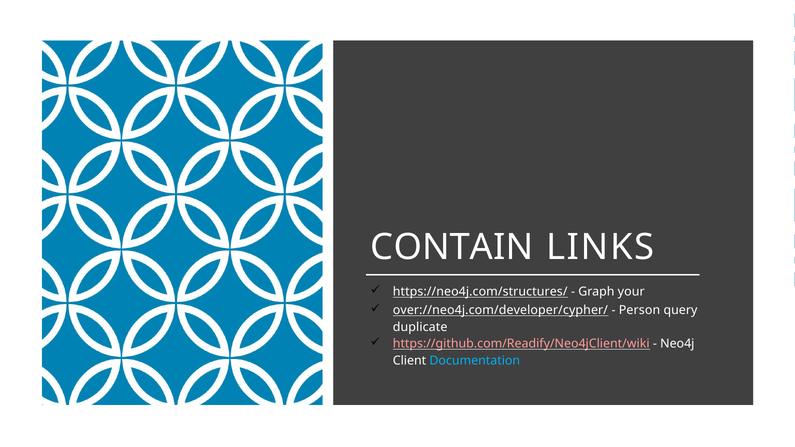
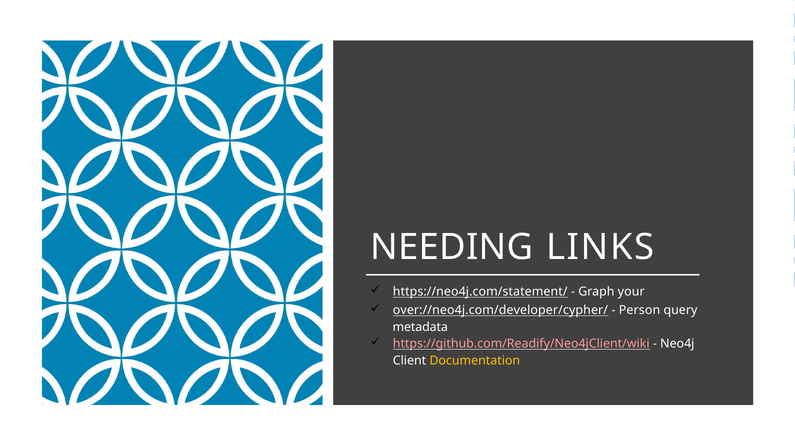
CONTAIN: CONTAIN -> NEEDING (452, 247)
https://neo4j.com/structures/: https://neo4j.com/structures/ -> https://neo4j.com/statement/ (480, 292)
duplicate: duplicate -> metadata (420, 327)
Documentation colour: light blue -> yellow (475, 361)
